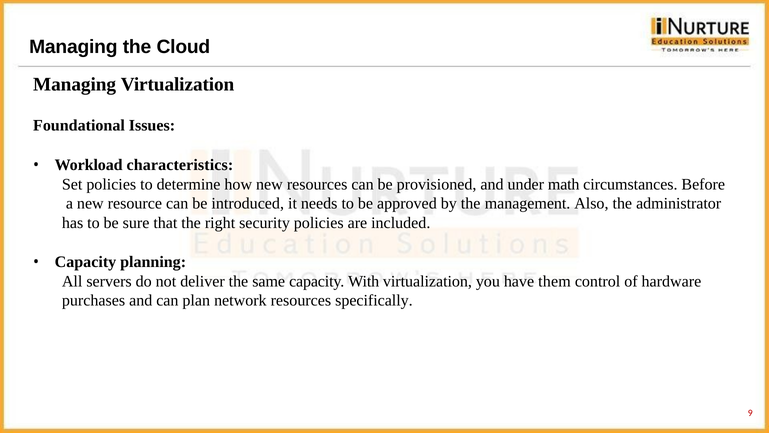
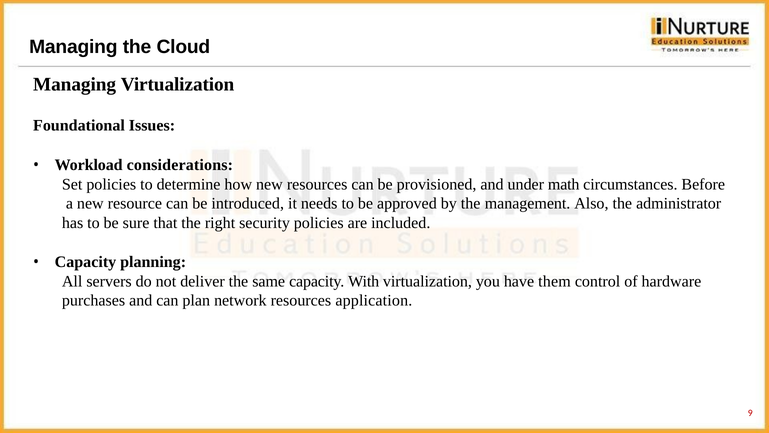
characteristics: characteristics -> considerations (180, 165)
specifically: specifically -> application (374, 300)
